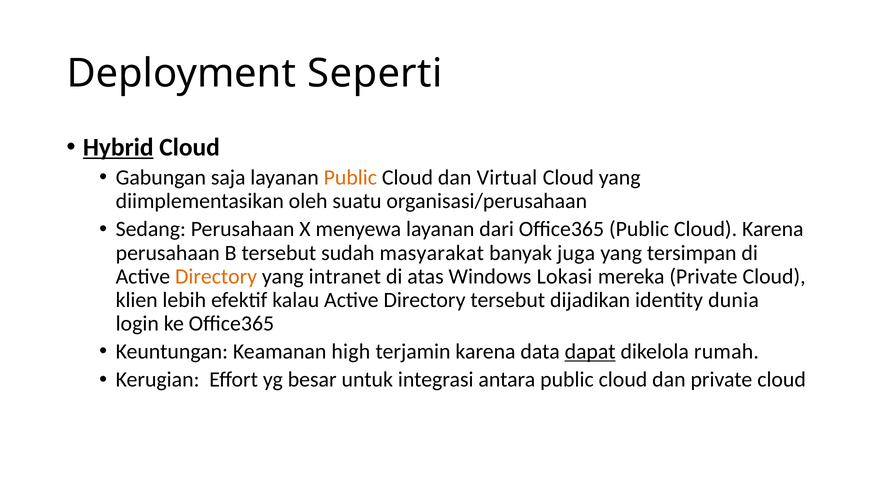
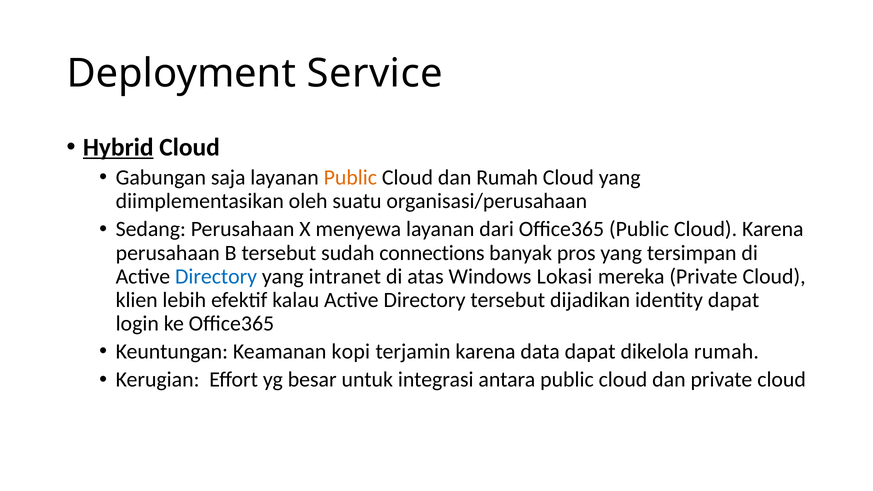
Seperti: Seperti -> Service (375, 73)
dan Virtual: Virtual -> Rumah (507, 178)
masyarakat: masyarakat -> connections (432, 253)
juga: juga -> pros (576, 253)
Directory colour: orange -> blue (216, 276)
identity dunia: dunia -> dapat (734, 300)
high: high -> kopi (351, 352)
dapat underline: present -> none (590, 352)
